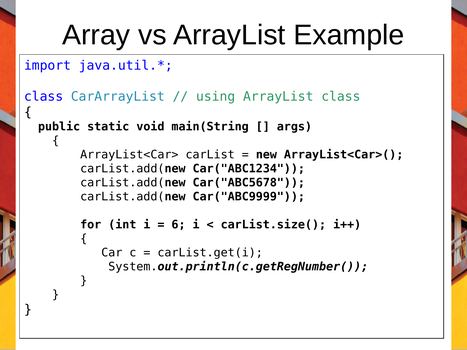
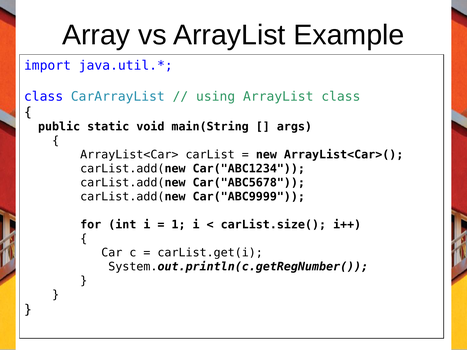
6: 6 -> 1 (179, 225)
